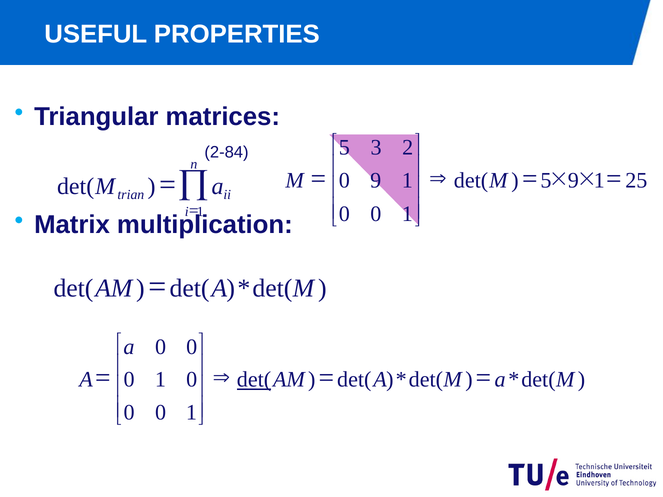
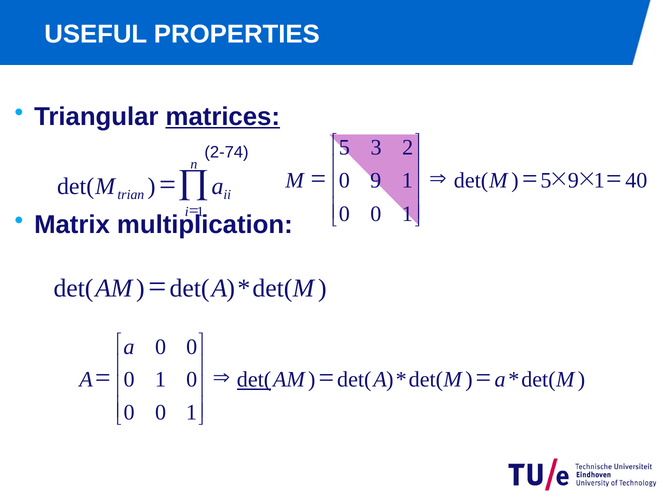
matrices underline: none -> present (223, 117)
2-84: 2-84 -> 2-74 (226, 152)
25: 25 -> 40 (636, 181)
